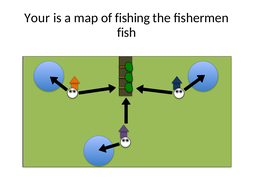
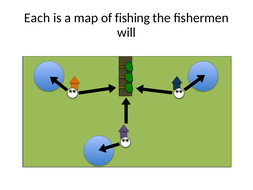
Your: Your -> Each (37, 18)
fish: fish -> will (126, 32)
